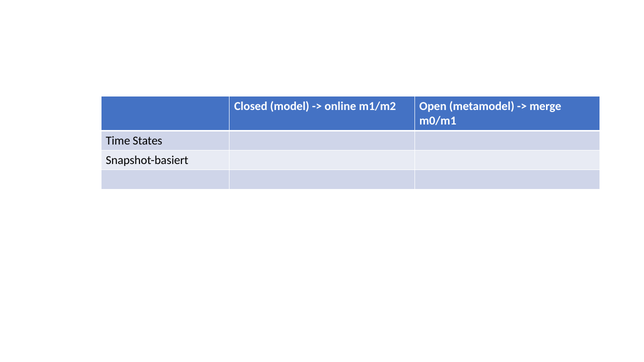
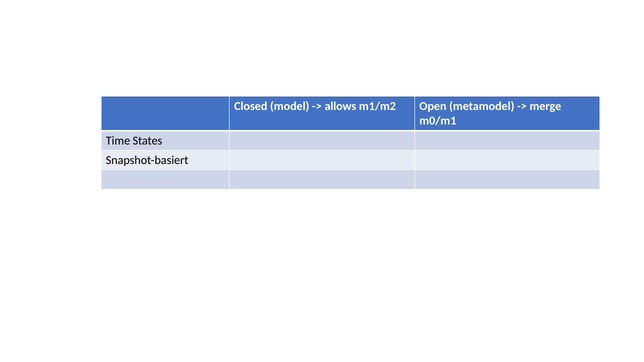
online: online -> allows (340, 106)
